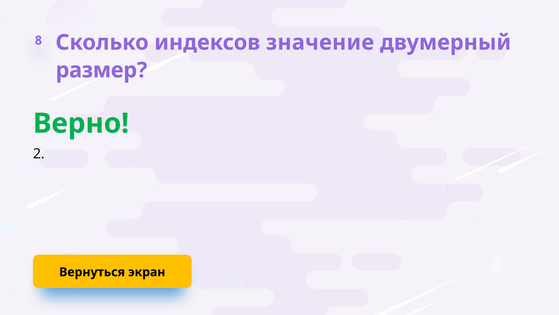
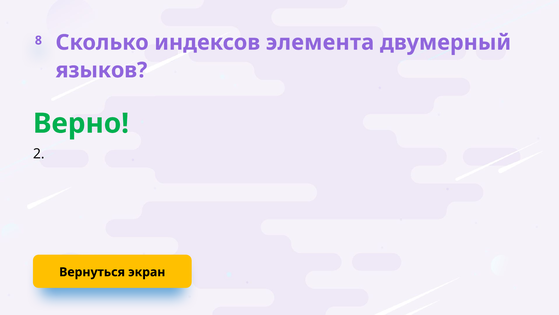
значение: значение -> элемента (320, 42)
размер: размер -> языков (101, 70)
